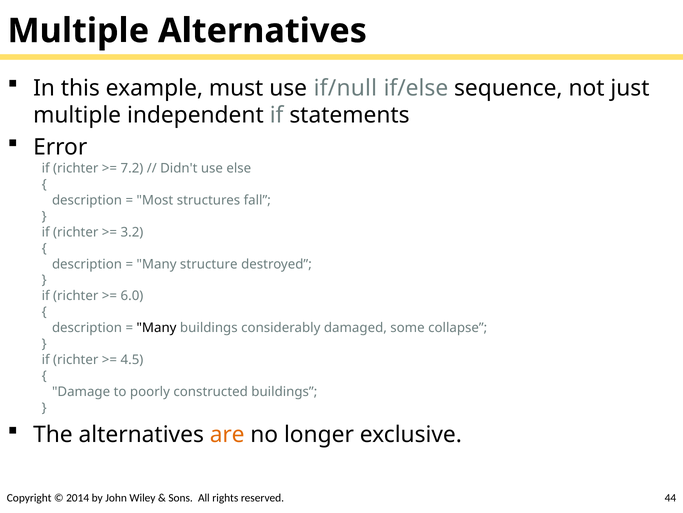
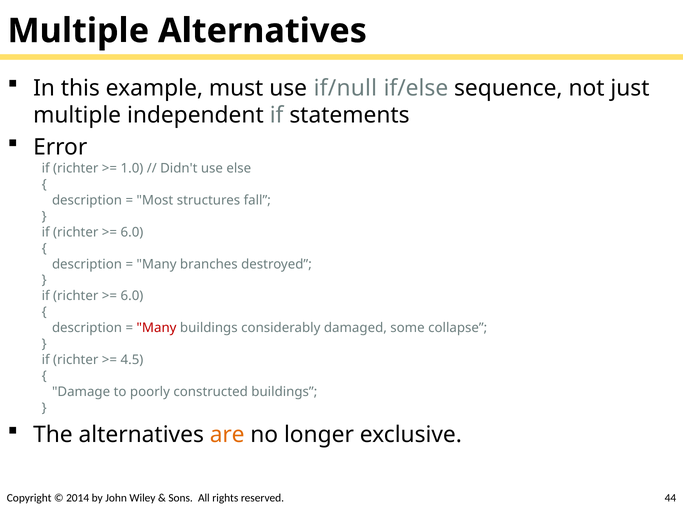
7.2: 7.2 -> 1.0 (132, 168)
3.2: 3.2 -> 6.0 (132, 232)
structure: structure -> branches (209, 264)
Many colour: black -> red (157, 328)
